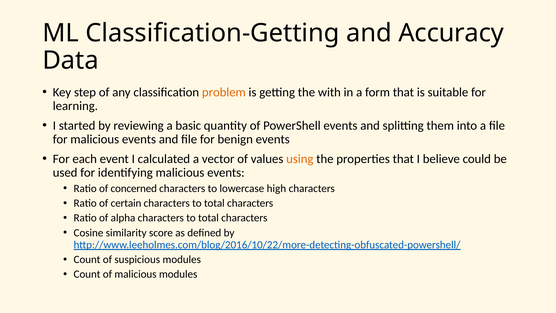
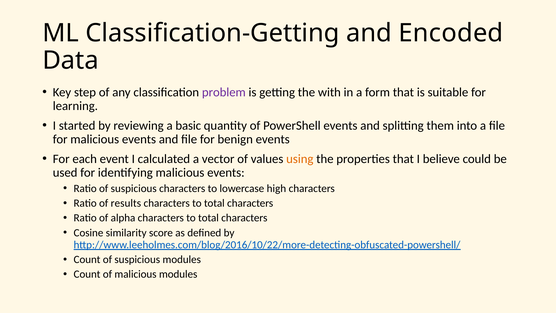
Accuracy: Accuracy -> Encoded (451, 33)
problem colour: orange -> purple (224, 92)
Ratio of concerned: concerned -> suspicious (134, 188)
certain: certain -> results (126, 203)
